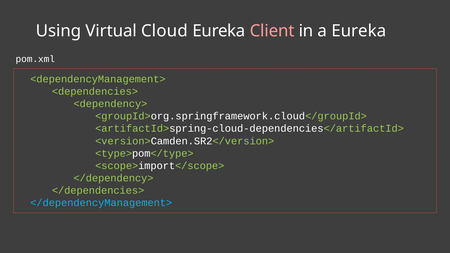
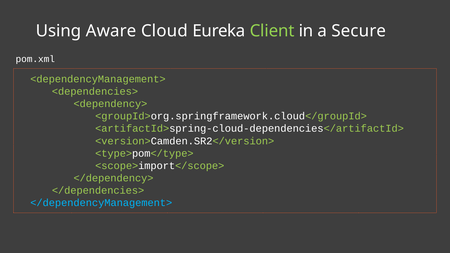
Virtual: Virtual -> Aware (111, 31)
Client colour: pink -> light green (272, 31)
a Eureka: Eureka -> Secure (359, 31)
